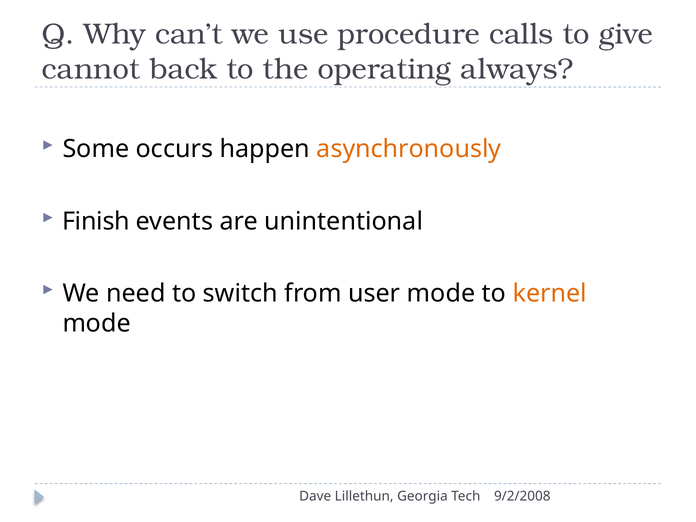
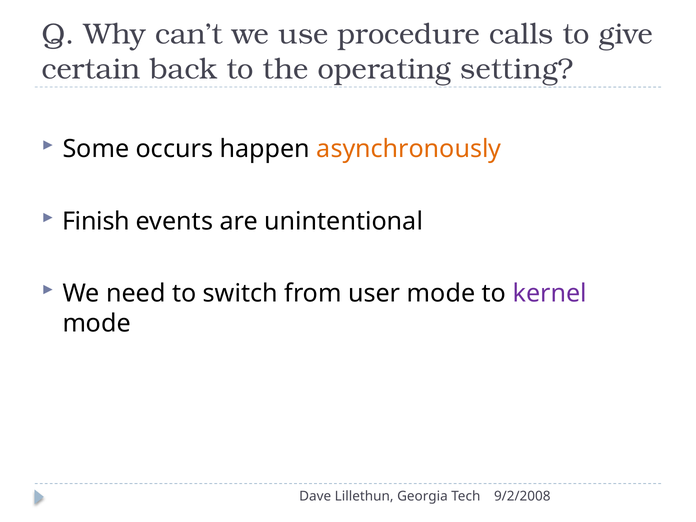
cannot: cannot -> certain (91, 69)
always: always -> setting (517, 69)
kernel colour: orange -> purple (550, 293)
